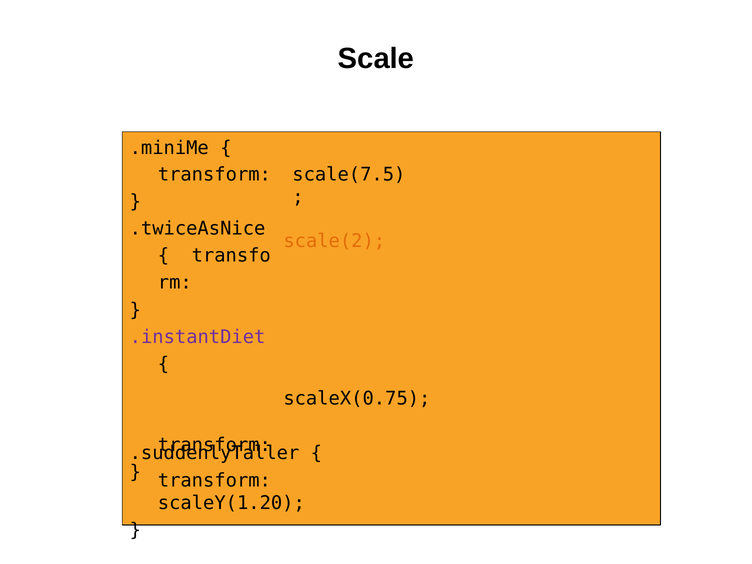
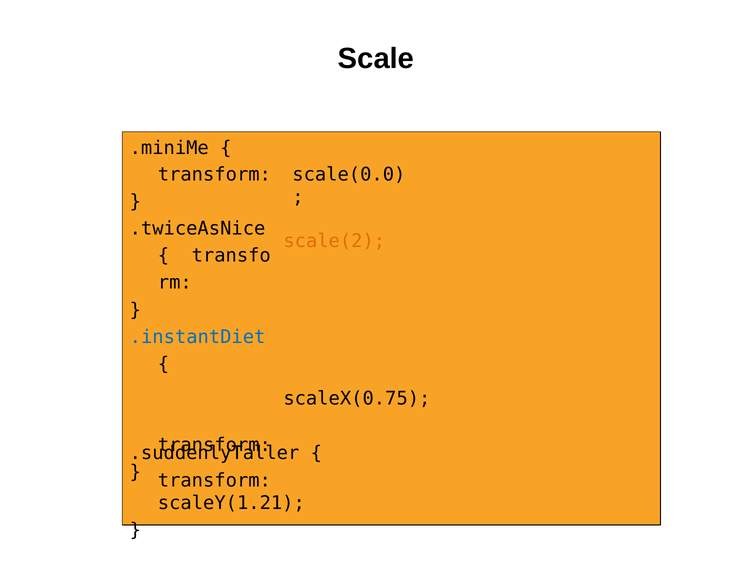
scale(7.5: scale(7.5 -> scale(0.0 (349, 174)
.instantDiet colour: purple -> blue (198, 337)
scaleY(1.20: scaleY(1.20 -> scaleY(1.21 (231, 503)
